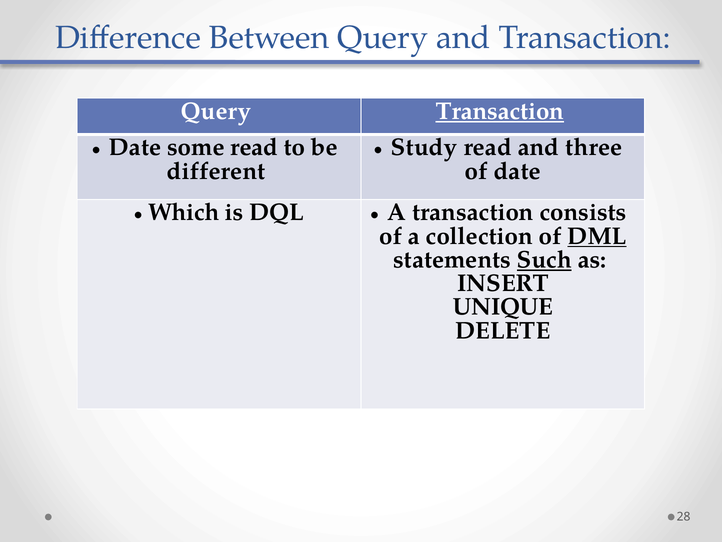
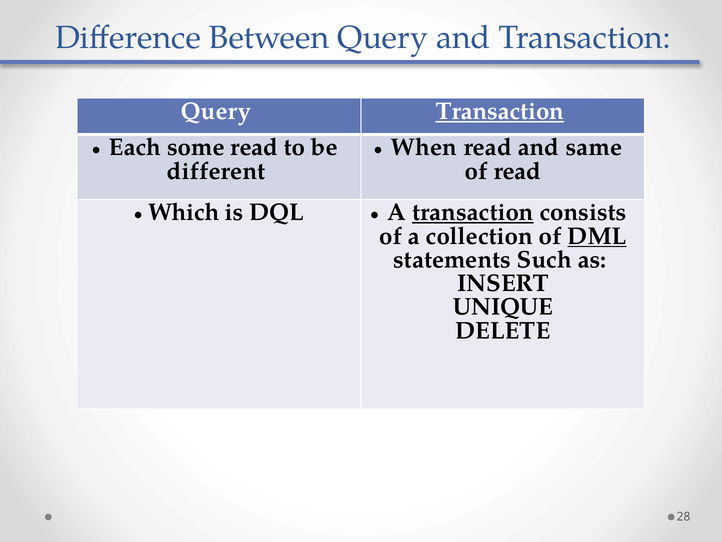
Date: Date -> Each (135, 147)
Study: Study -> When (424, 147)
three: three -> same (594, 147)
of date: date -> read (517, 171)
transaction underline: none -> present (473, 212)
Such underline: present -> none (544, 260)
